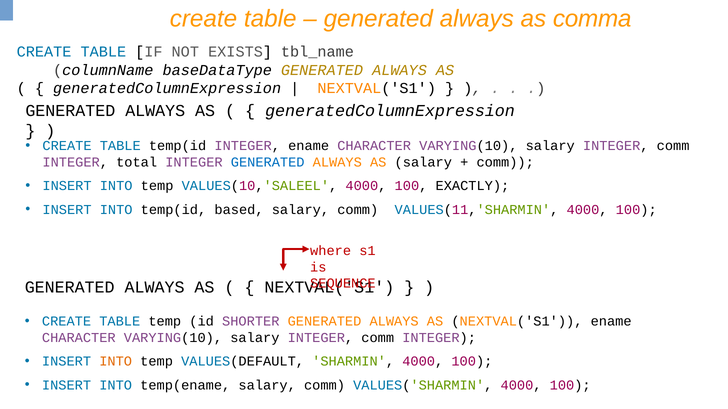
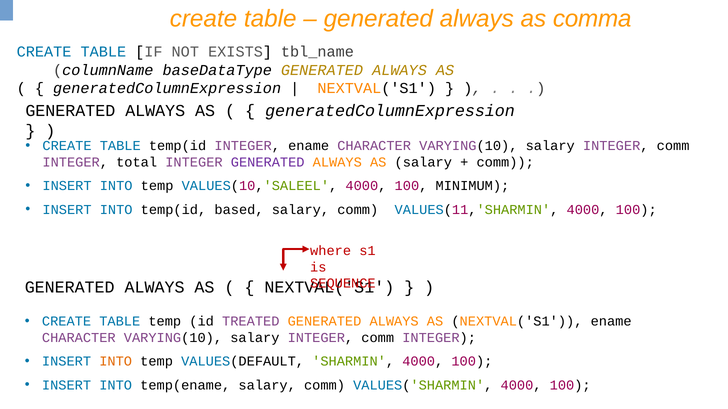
GENERATED colour: blue -> purple (268, 163)
EXACTLY: EXACTLY -> MINIMUM (472, 186)
SHORTER: SHORTER -> TREATED (251, 322)
